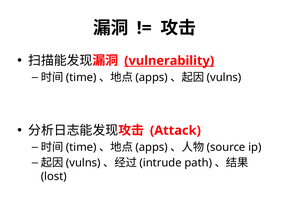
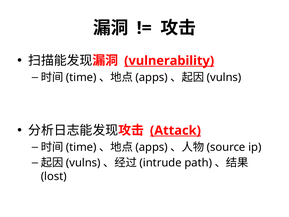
Attack underline: none -> present (175, 130)
